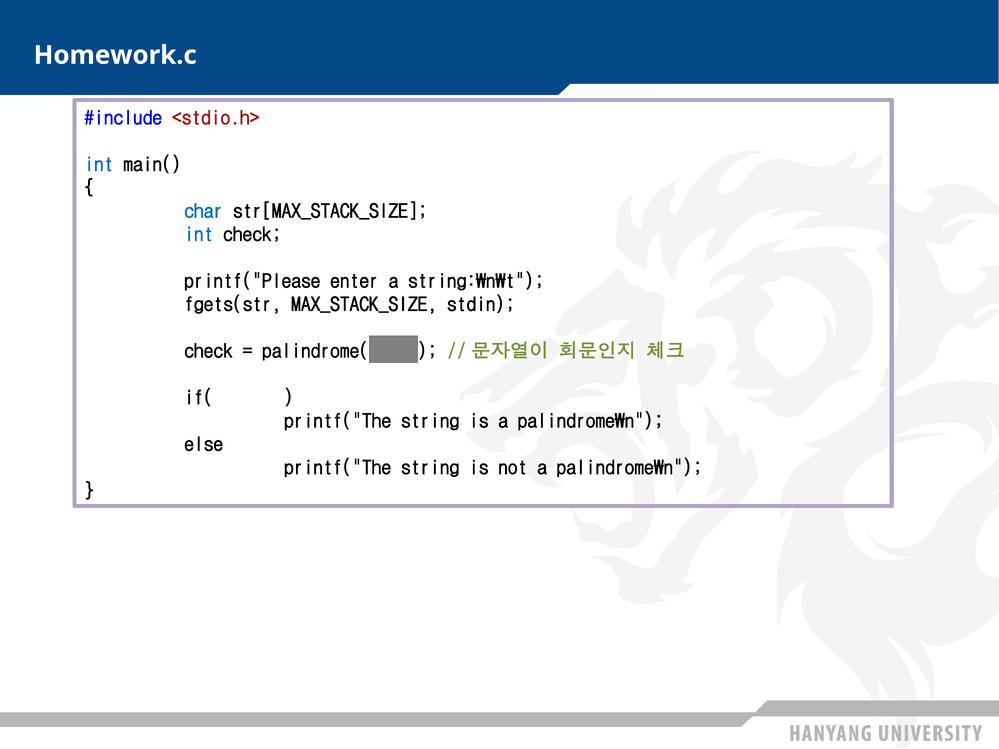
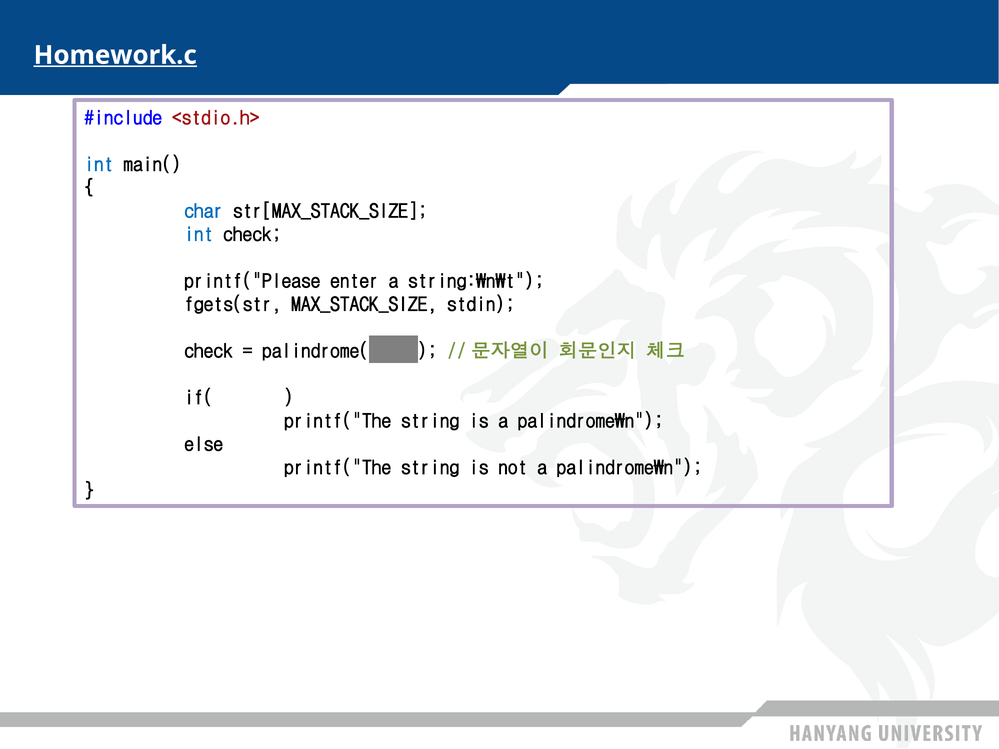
Homework.c underline: none -> present (115, 55)
